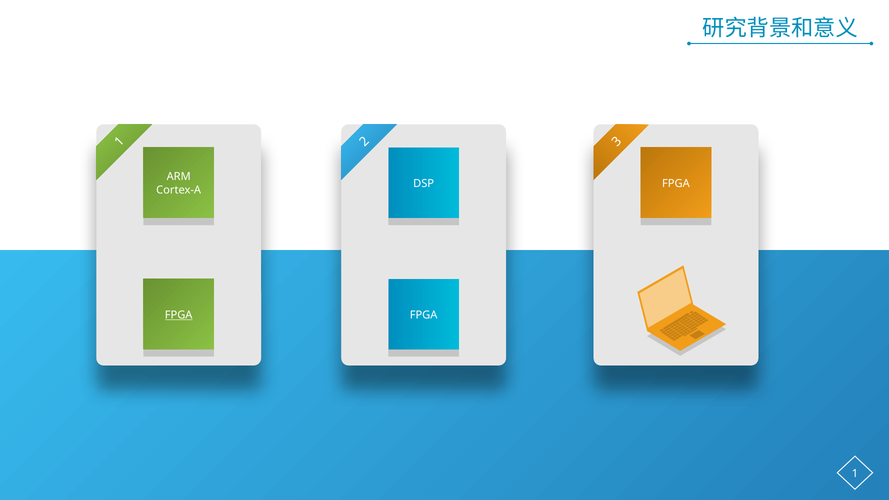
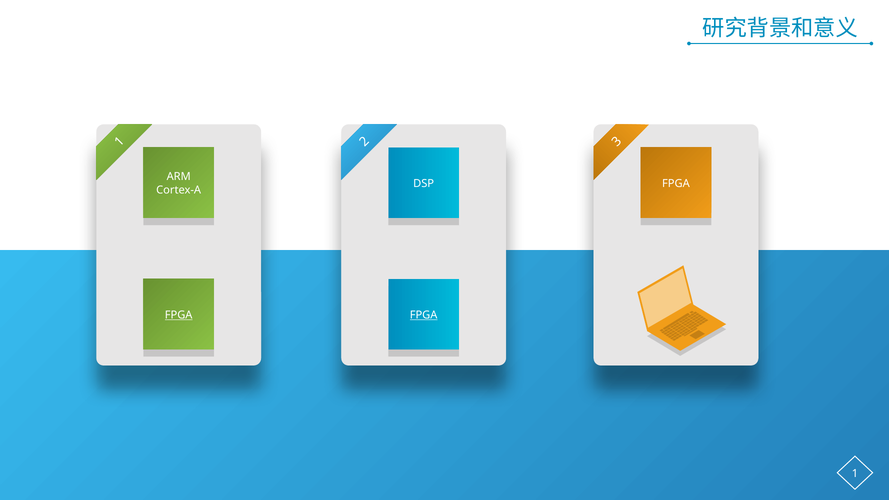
FPGA underline: none -> present (424, 315)
